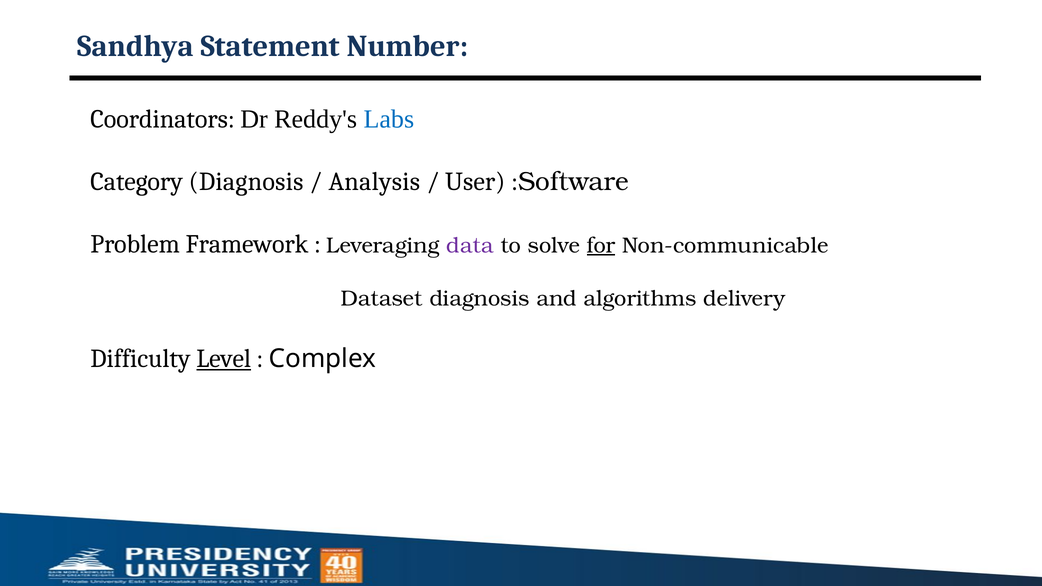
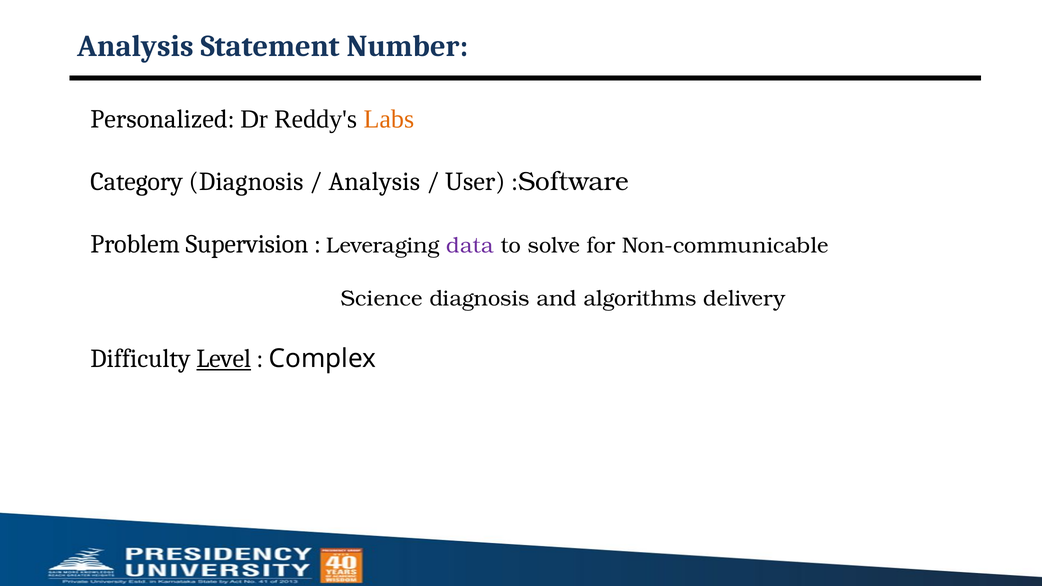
Sandhya: Sandhya -> Analysis (136, 46)
Coordinators: Coordinators -> Personalized (162, 119)
Labs colour: blue -> orange (389, 119)
Framework: Framework -> Supervision (247, 244)
for underline: present -> none (601, 246)
Dataset: Dataset -> Science (382, 299)
